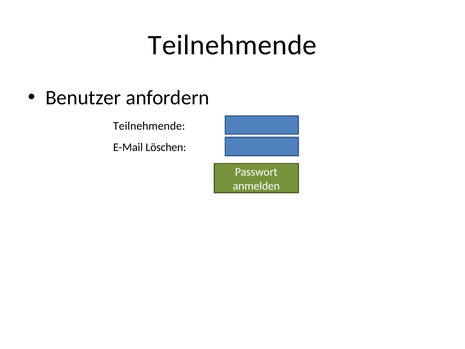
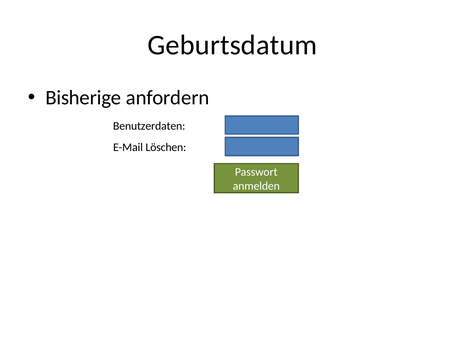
Teilnehmende: Teilnehmende -> Geburtsdatum (232, 45)
Benutzer: Benutzer -> Bisherige (83, 98)
Teilnehmende: Teilnehmende -> Benutzerdaten (149, 126)
